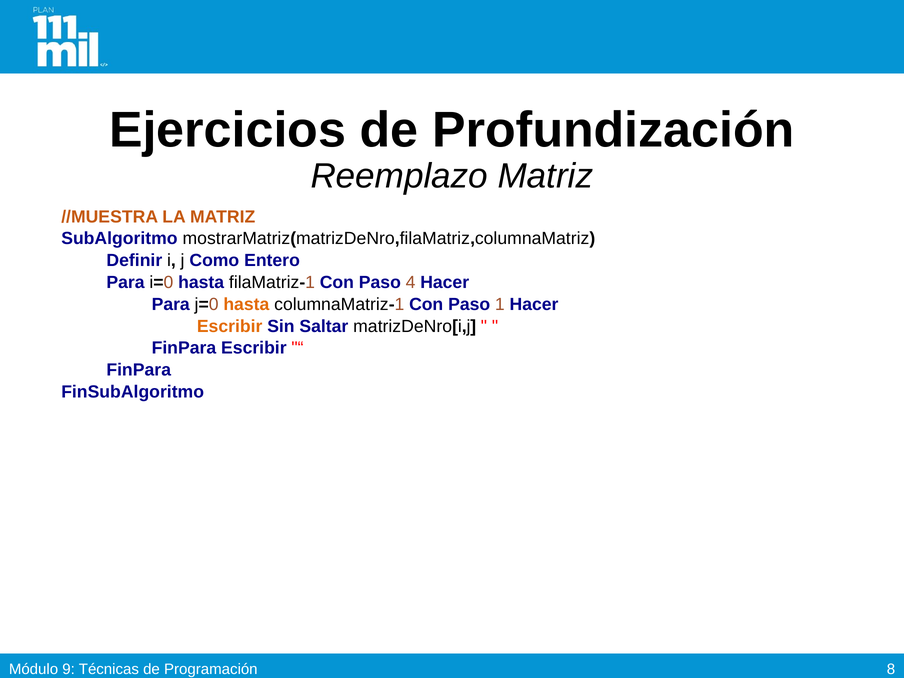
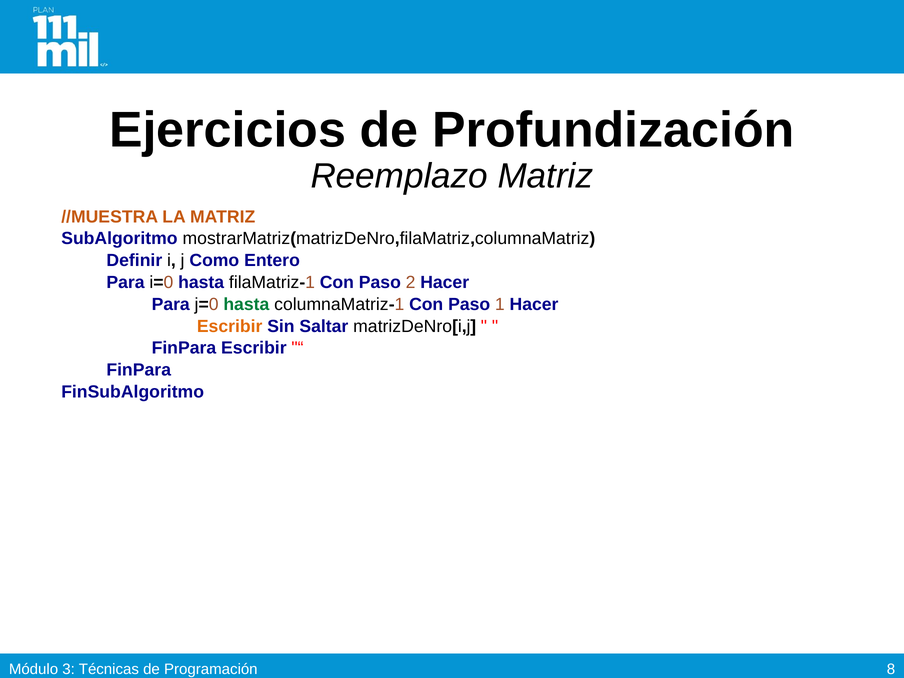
4: 4 -> 2 (411, 282)
hasta colour: orange -> green (246, 304)
9: 9 -> 3 (69, 669)
